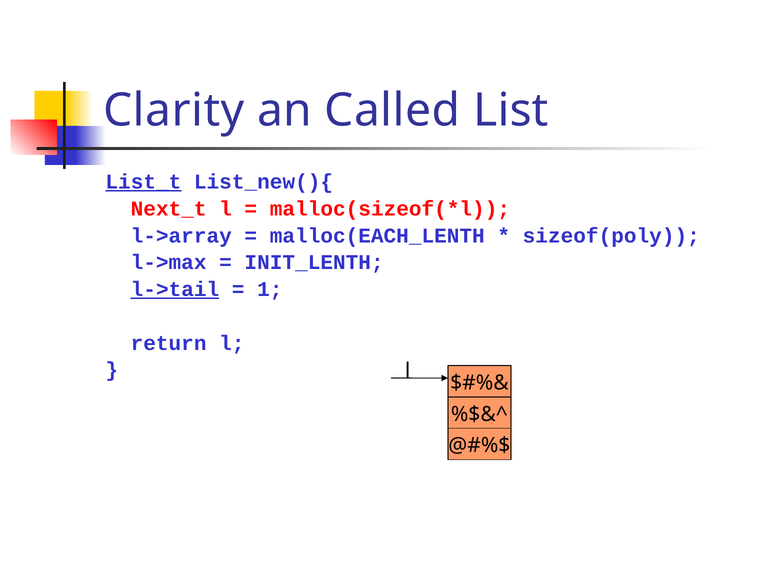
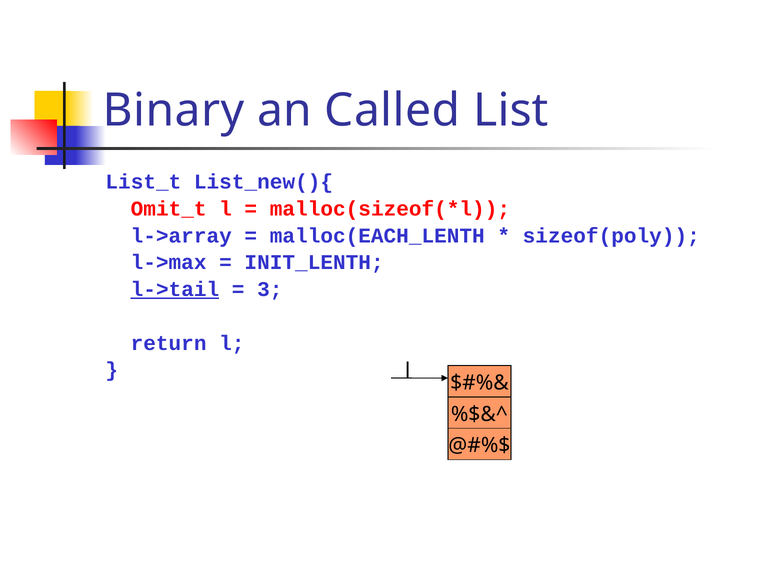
Clarity: Clarity -> Binary (174, 110)
List_t underline: present -> none (143, 182)
Next_t: Next_t -> Omit_t (169, 209)
1: 1 -> 3 (270, 290)
